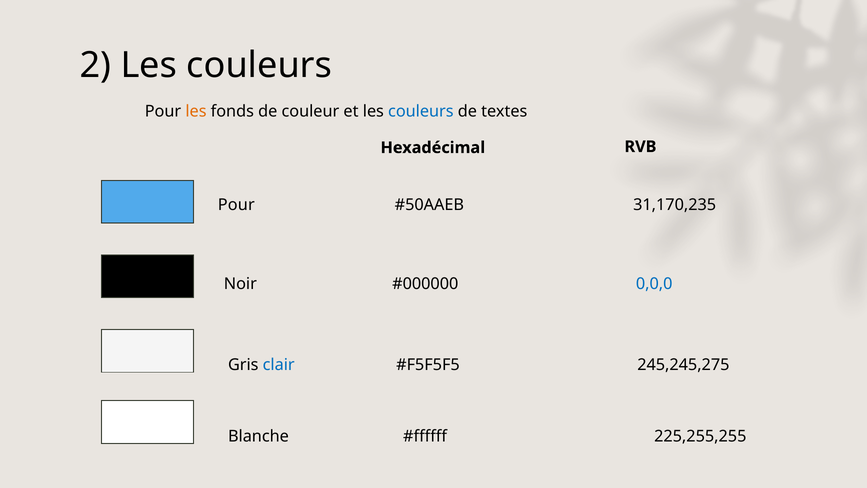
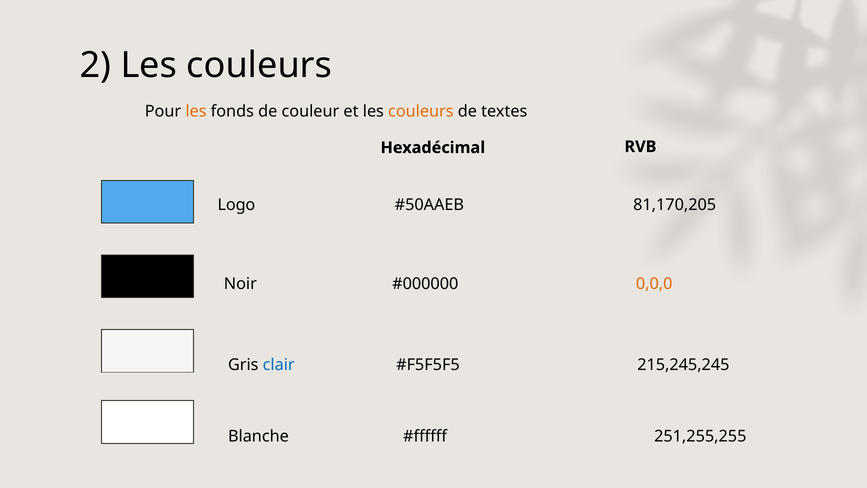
couleurs colour: blue -> orange (421, 111)
Pour: Pour -> Logo (236, 205)
31,170,235: 31,170,235 -> 81,170,205 (675, 205)
0,0,0 colour: blue -> orange (654, 284)
245,245,275: 245,245,275 -> 215,245,245 (683, 365)
225,255,255: 225,255,255 -> 251,255,255 (700, 436)
